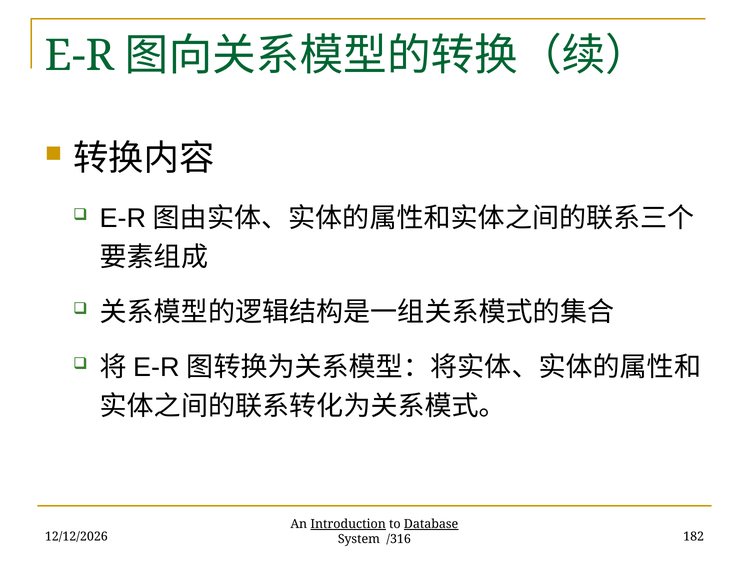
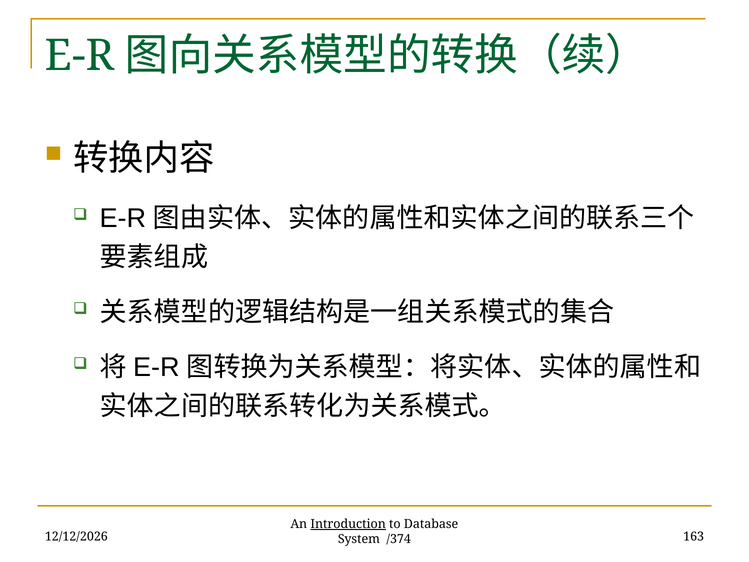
Database underline: present -> none (431, 524)
182: 182 -> 163 (694, 536)
/316: /316 -> /374 (399, 539)
